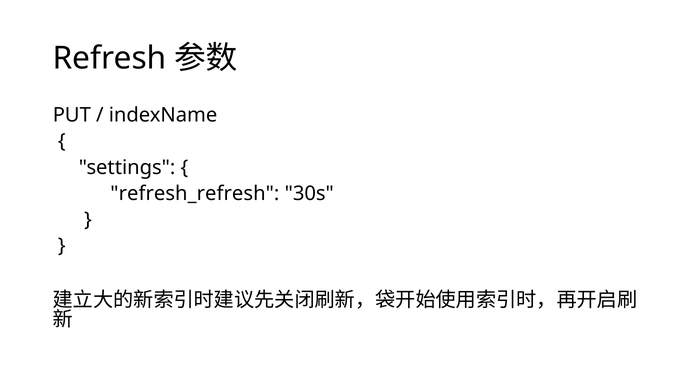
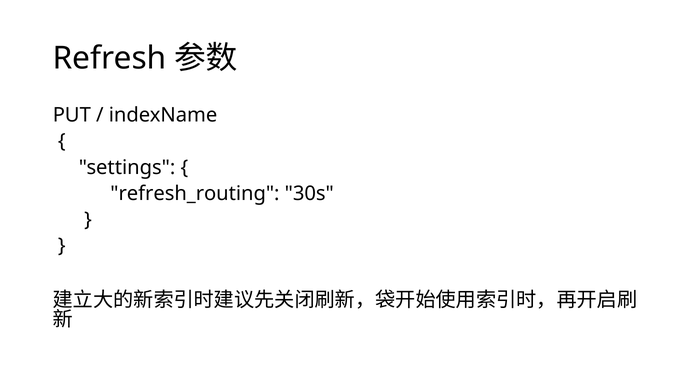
refresh_refresh: refresh_refresh -> refresh_routing (195, 194)
